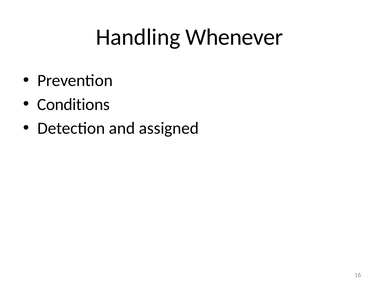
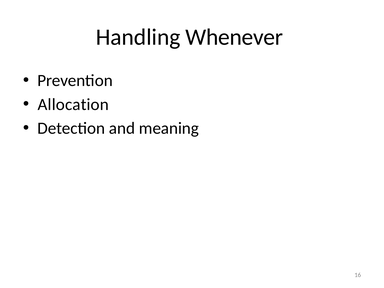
Conditions: Conditions -> Allocation (73, 104)
assigned: assigned -> meaning (169, 128)
